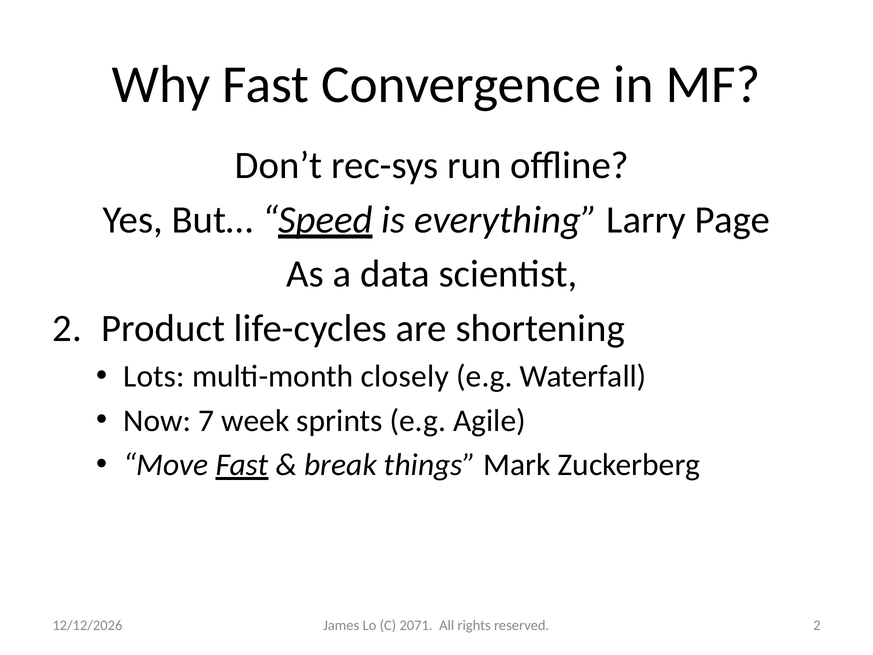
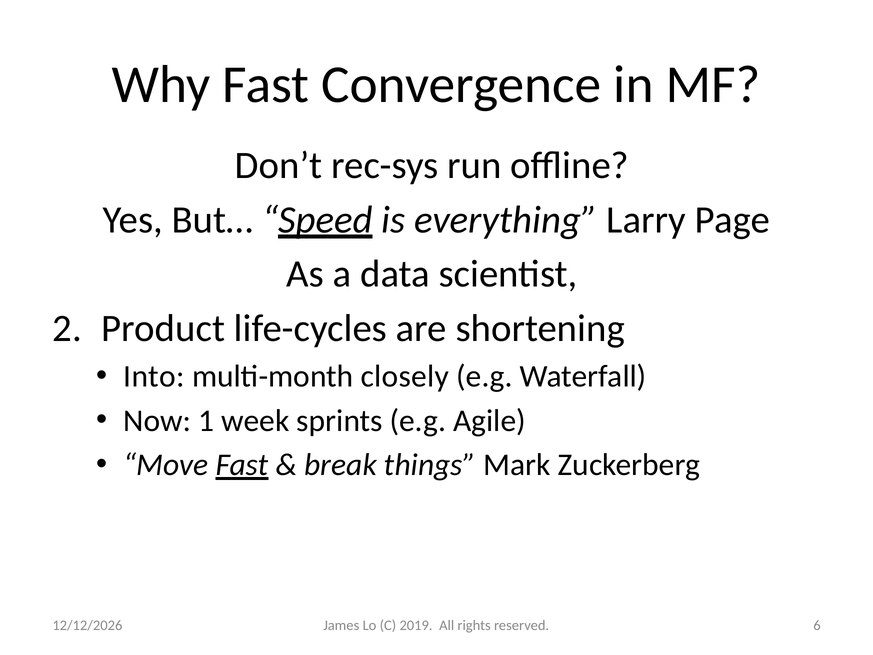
Lots: Lots -> Into (154, 376)
7: 7 -> 1 (206, 421)
2071: 2071 -> 2019 (416, 625)
reserved 2: 2 -> 6 (817, 625)
